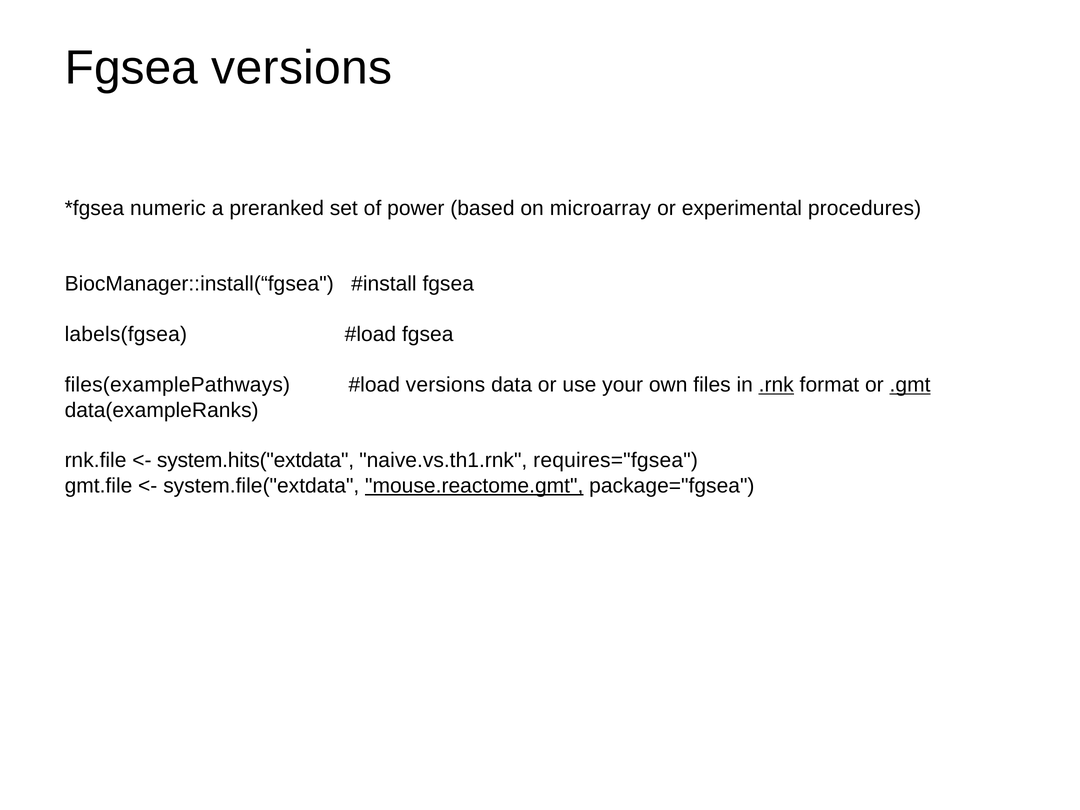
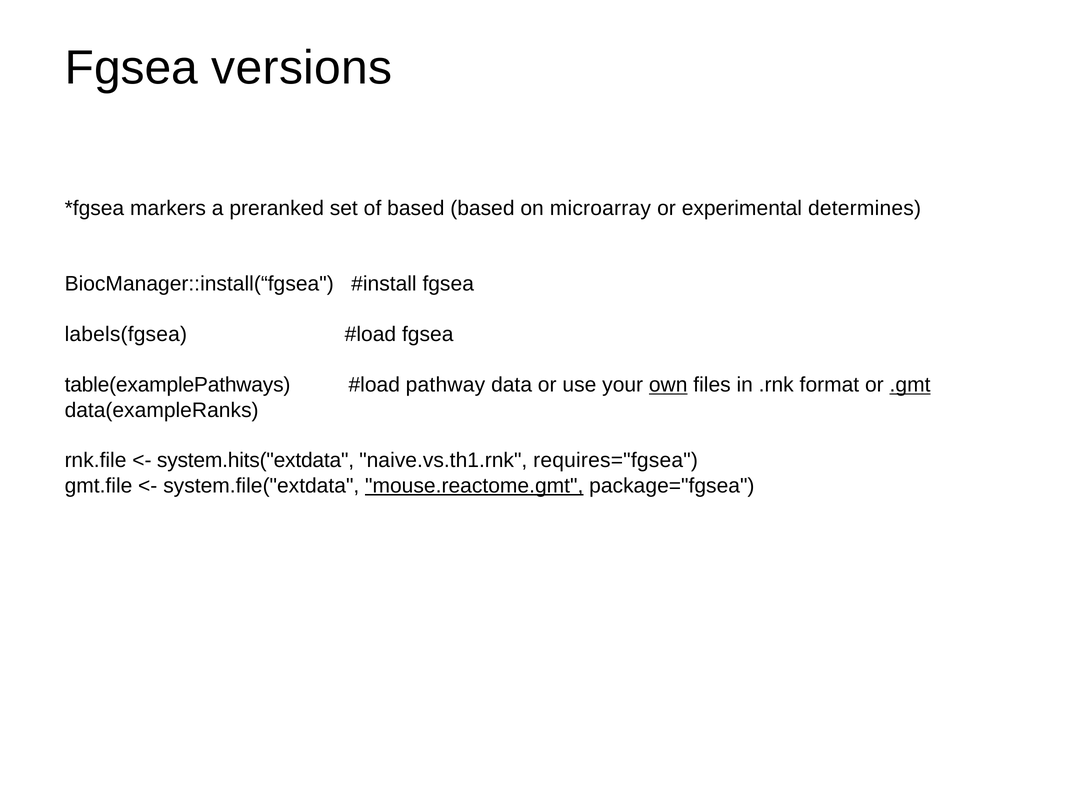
numeric: numeric -> markers (168, 208)
of power: power -> based (416, 208)
procedures: procedures -> determines (865, 208)
files(examplePathways: files(examplePathways -> table(examplePathways (178, 385)
versions: versions -> pathway (445, 385)
own underline: none -> present (668, 385)
.rnk underline: present -> none (776, 385)
